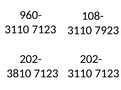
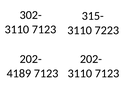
960-: 960- -> 302- (31, 15)
108-: 108- -> 315- (93, 16)
7923: 7923 -> 7223 (107, 31)
3810: 3810 -> 4189 (19, 74)
